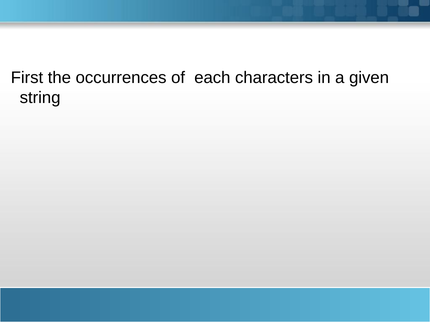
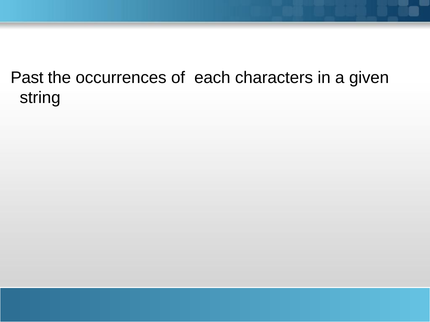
First: First -> Past (27, 78)
